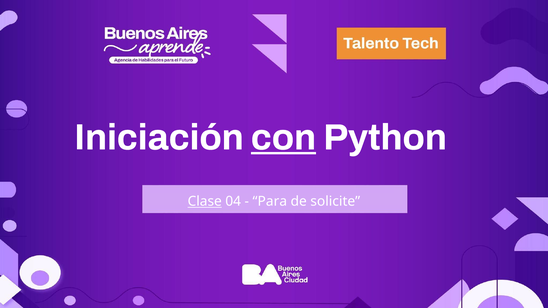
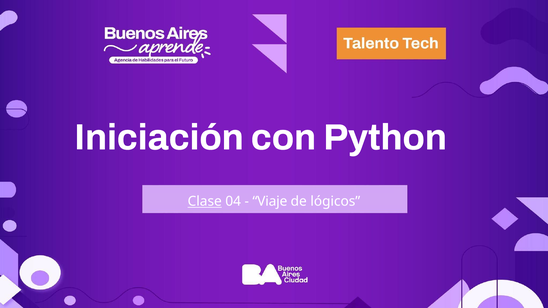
con underline: present -> none (283, 138)
Para: Para -> Viaje (270, 202)
solicite: solicite -> lógicos (335, 202)
